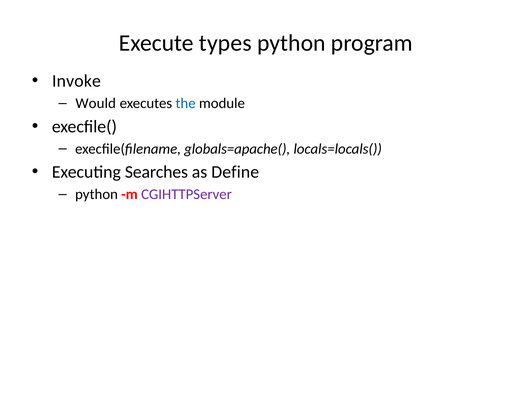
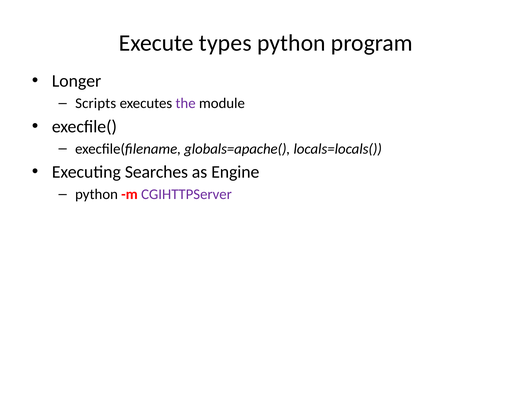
Invoke: Invoke -> Longer (77, 81)
Would: Would -> Scripts (96, 103)
the colour: blue -> purple (186, 103)
Define: Define -> Engine (235, 172)
